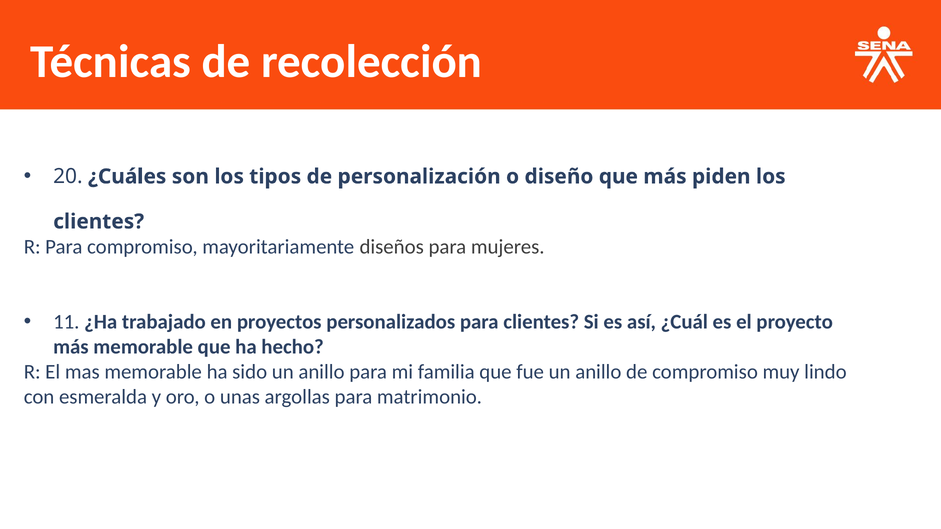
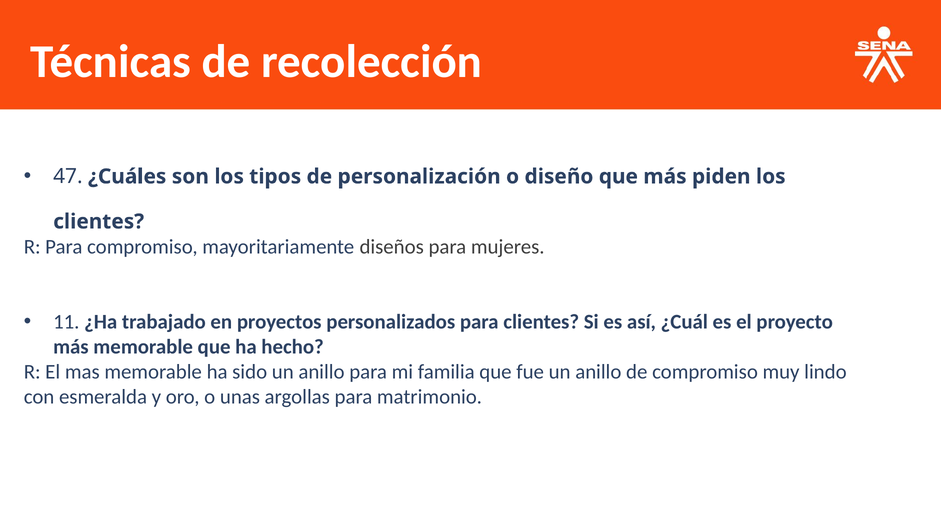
20: 20 -> 47 (68, 177)
